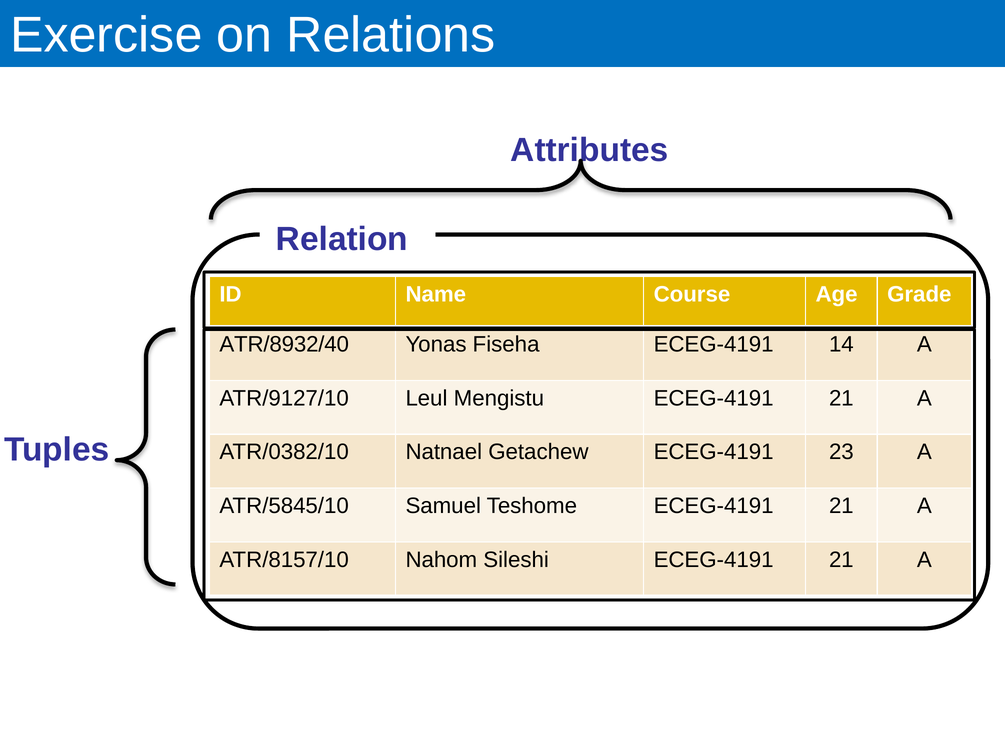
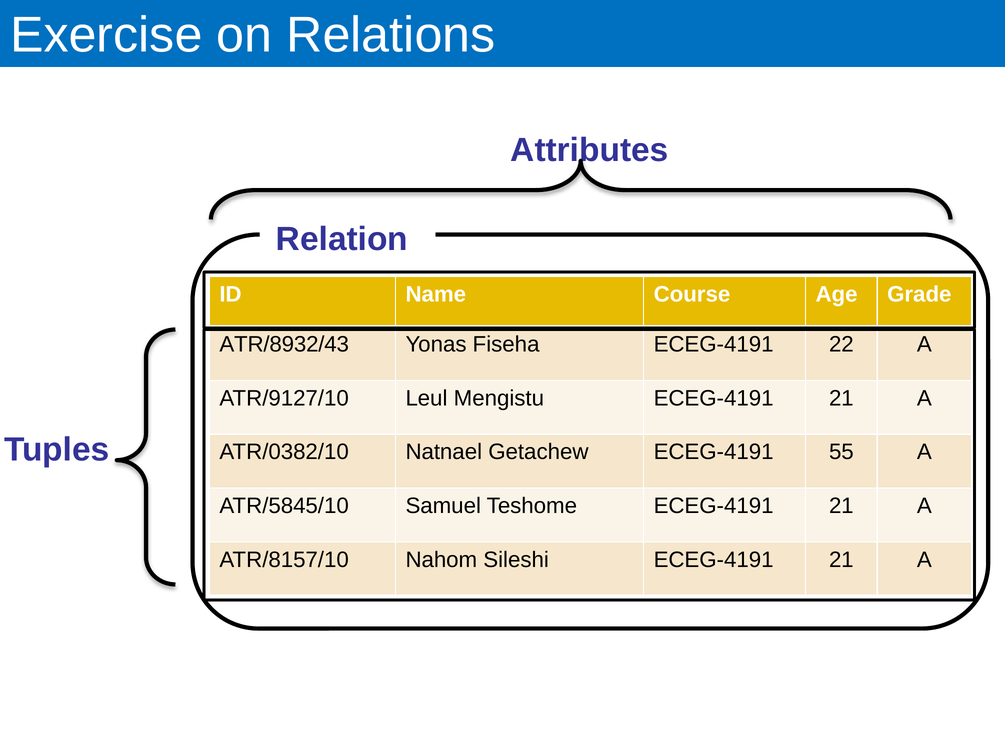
ATR/8932/40: ATR/8932/40 -> ATR/8932/43 (284, 344)
14: 14 -> 22 (841, 344)
23: 23 -> 55 (841, 452)
